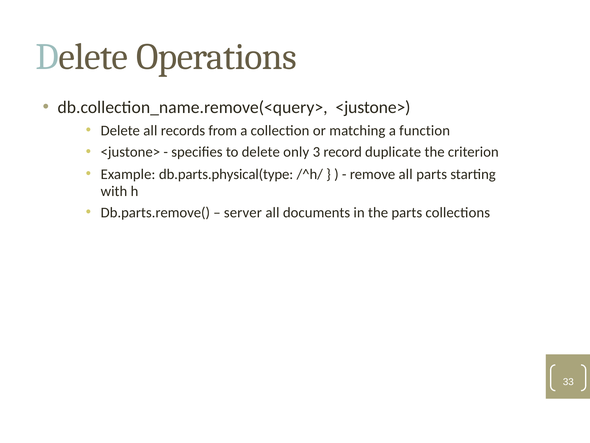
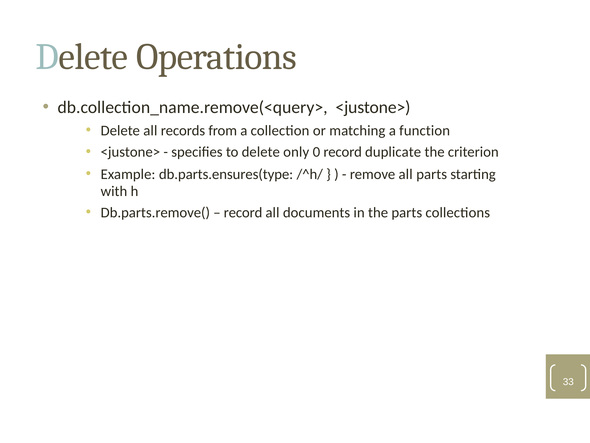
3: 3 -> 0 (316, 152)
db.parts.physical(type: db.parts.physical(type -> db.parts.ensures(type (226, 174)
server: server -> record (243, 212)
